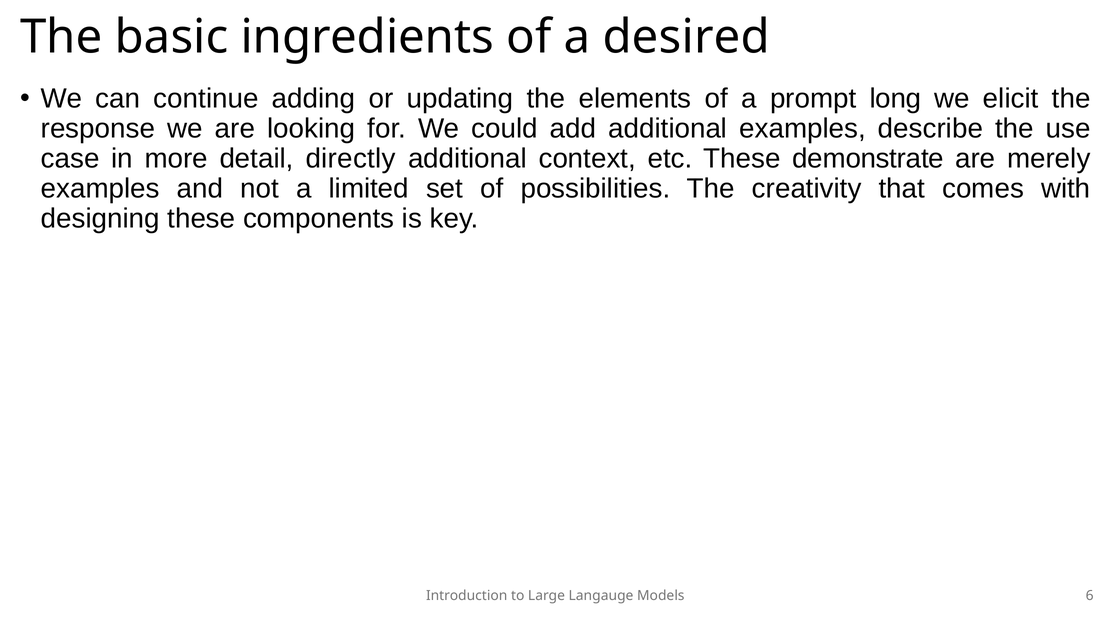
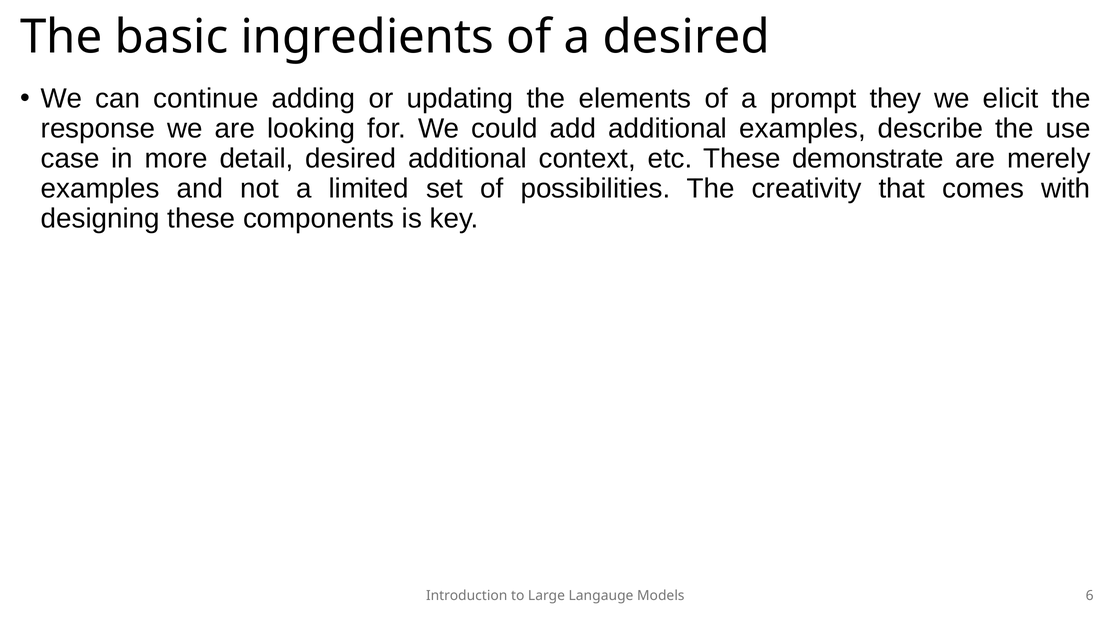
long: long -> they (895, 99)
detail directly: directly -> desired (351, 159)
